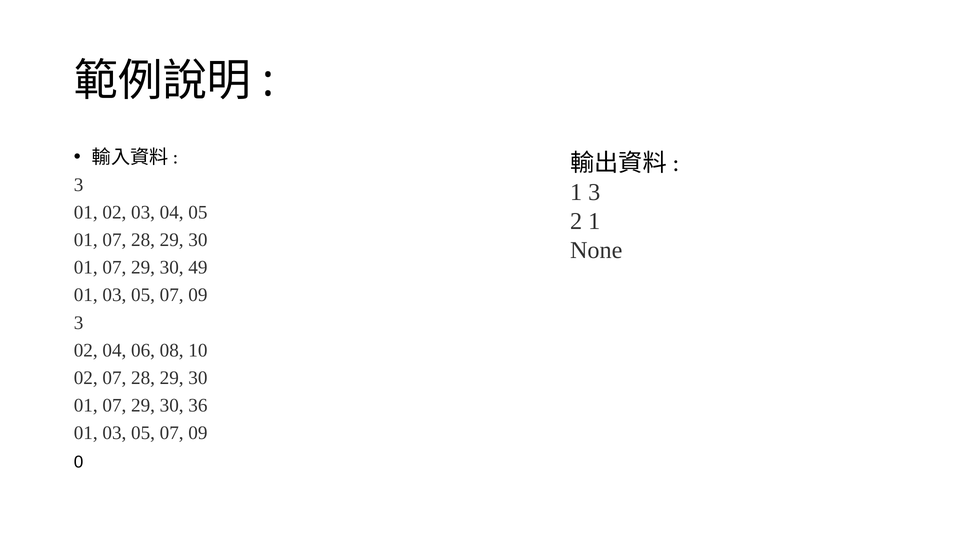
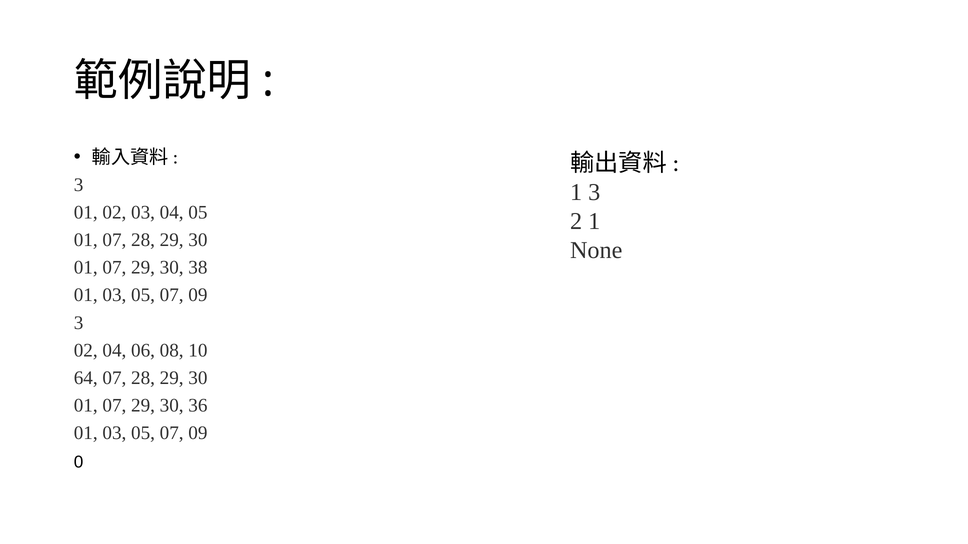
49: 49 -> 38 (198, 268)
02: 02 -> 64 (86, 378)
